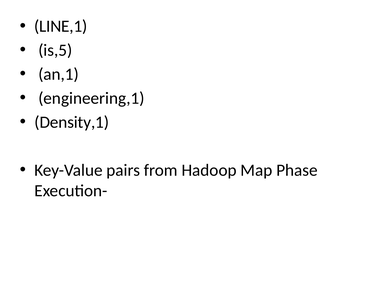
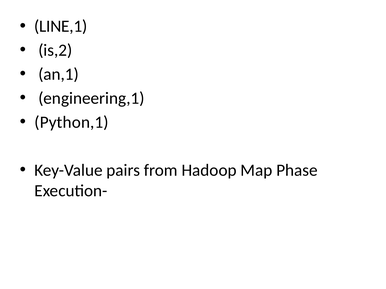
is,5: is,5 -> is,2 (55, 50)
Density,1: Density,1 -> Python,1 (72, 122)
